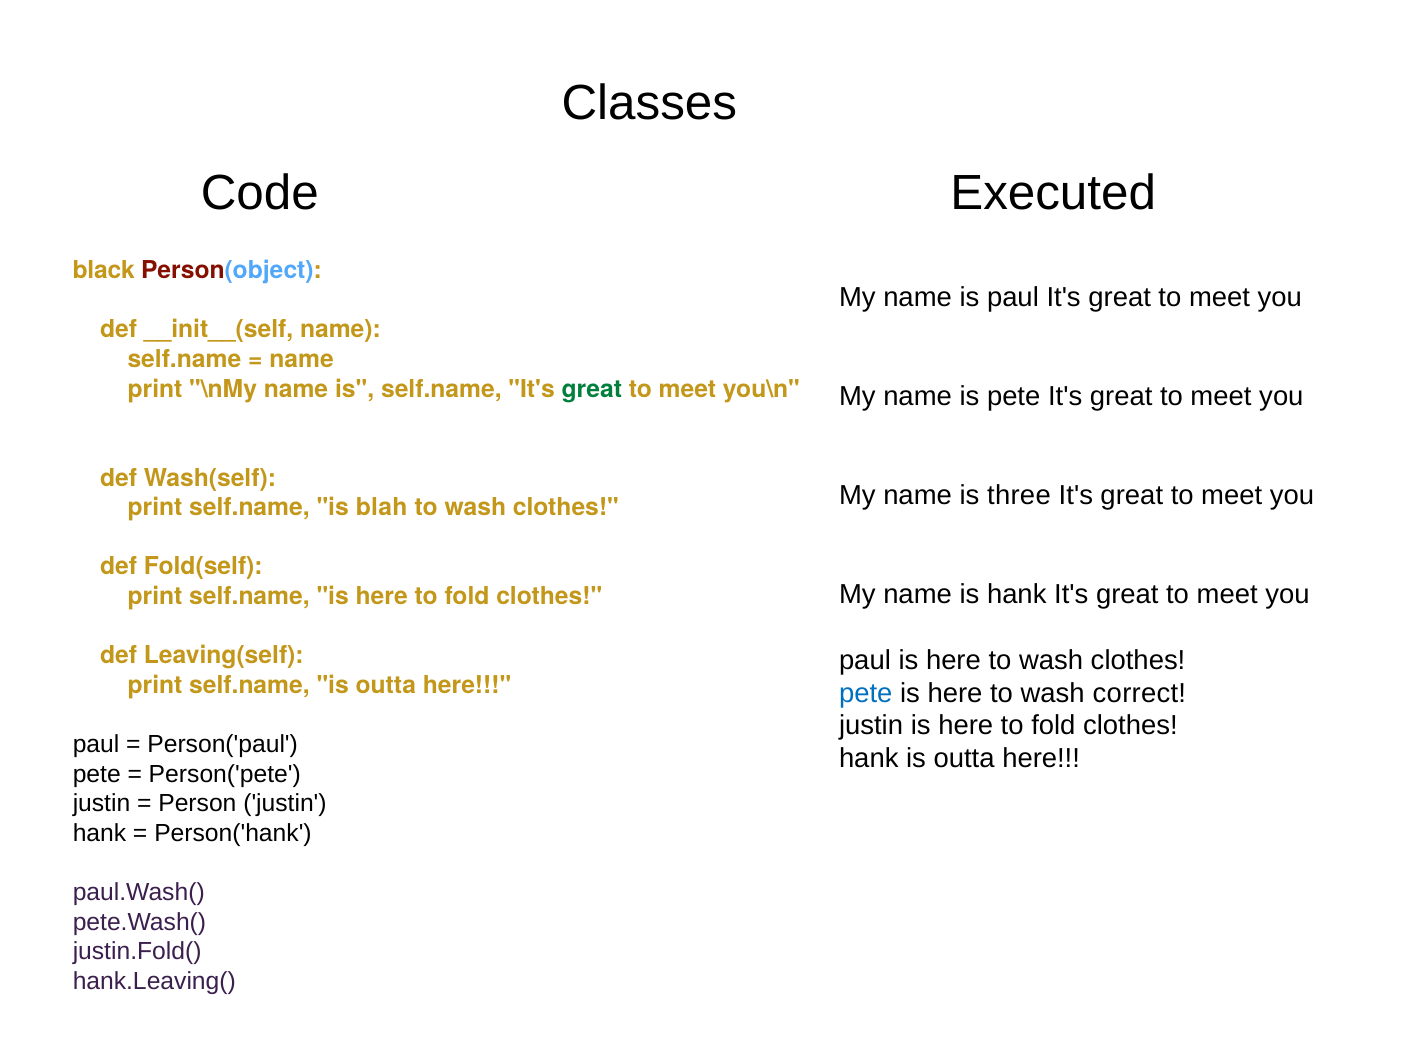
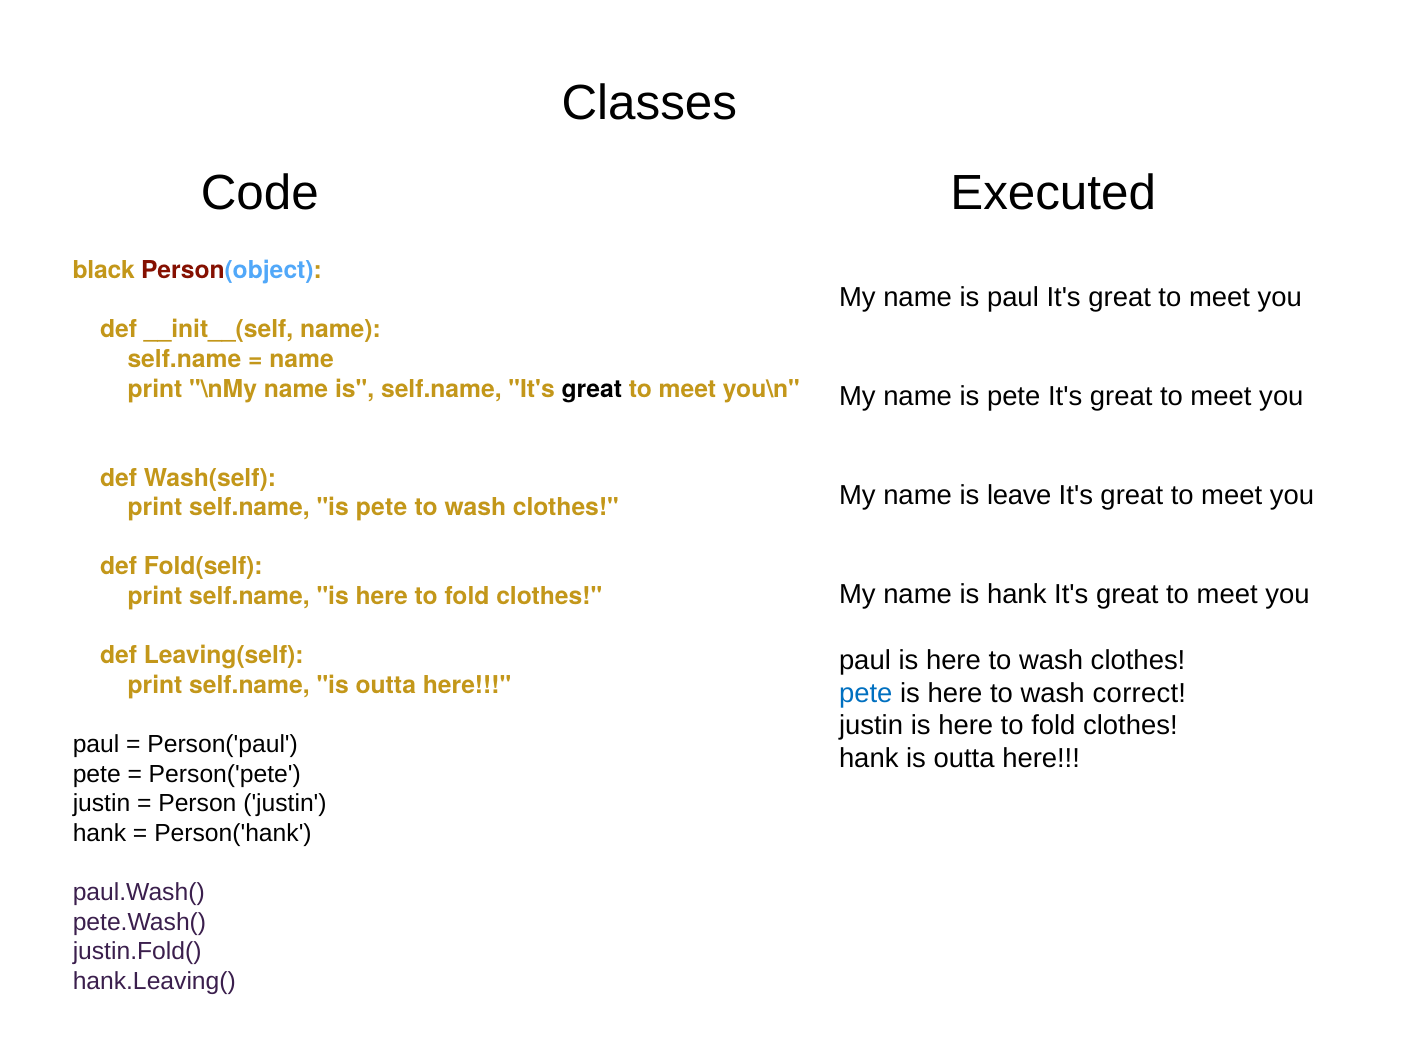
great colour: green -> black (592, 389)
three: three -> leave (1019, 495)
self.name is blah: blah -> pete (382, 508)
